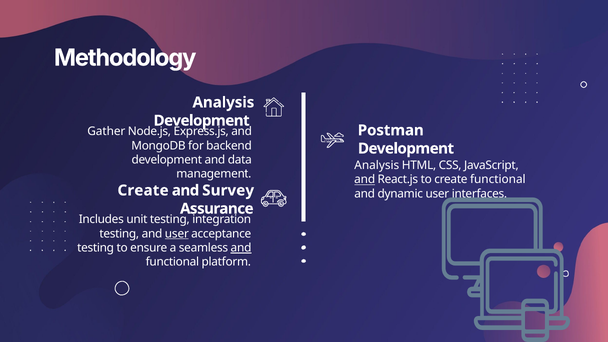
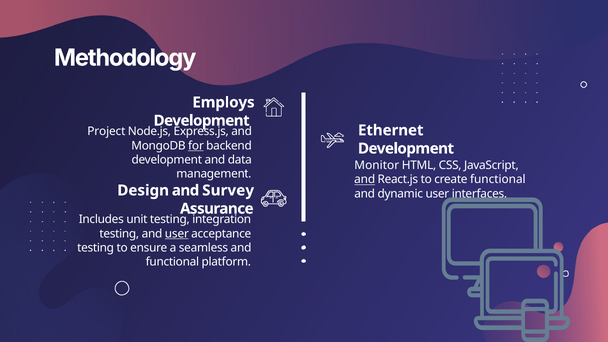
Analysis: Analysis -> Employs (223, 102)
Postman: Postman -> Ethernet (391, 130)
Gather: Gather -> Project (106, 131)
for underline: none -> present (196, 146)
Analysis: Analysis -> Monitor (377, 165)
Create: Create -> Design (143, 190)
and underline: present -> none (241, 248)
